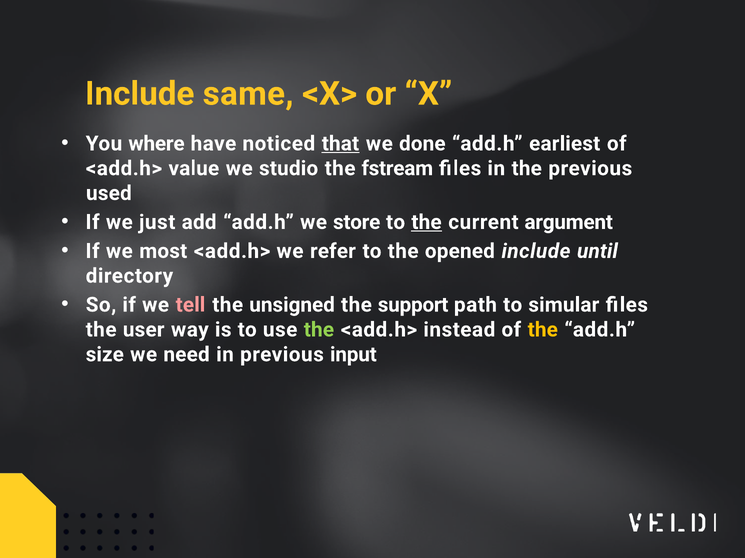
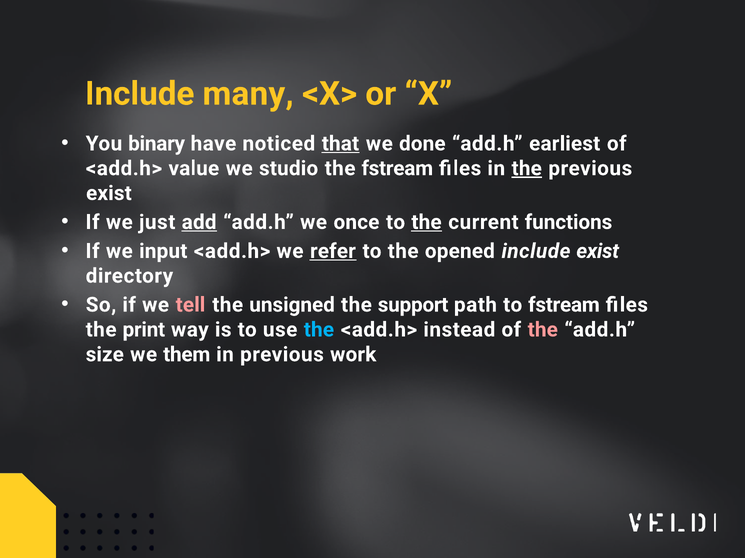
same: same -> many (248, 94)
where: where -> binary (157, 144)
the underline: none -> present (527, 169)
used: used -> exist (109, 193)
add underline: none -> present (199, 222)
store: store -> once (356, 222)
argument: argument -> functions (569, 222)
most: most -> input (163, 251)
refer underline: none -> present (333, 251)
include until: until -> exist (598, 251)
to simular: simular -> fstream (564, 305)
user: user -> print (144, 330)
the colour: light green -> light blue (319, 330)
the colour: yellow -> pink (543, 330)
need: need -> them (187, 355)
input: input -> work (353, 355)
